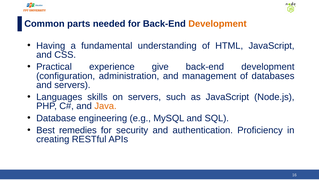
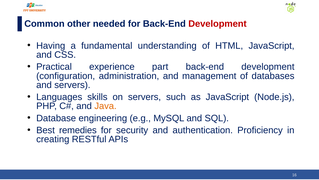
parts: parts -> other (79, 24)
Development colour: orange -> red (217, 24)
give: give -> part (160, 67)
